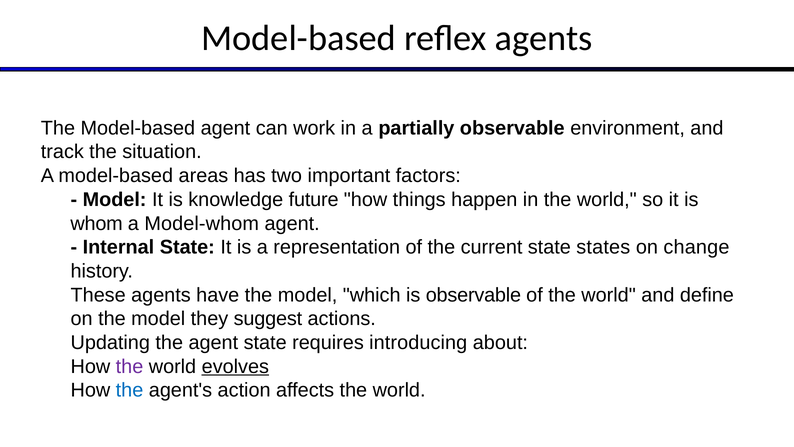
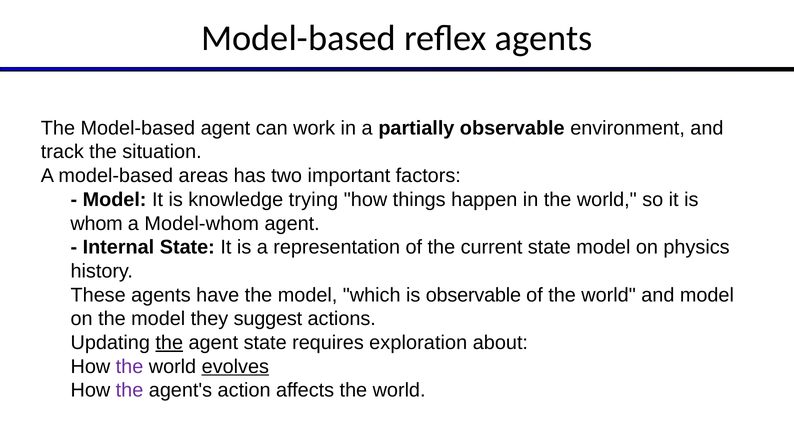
future: future -> trying (313, 199)
state states: states -> model (603, 247)
change: change -> physics (697, 247)
and define: define -> model (707, 295)
the underline: none -> present (169, 342)
introducing: introducing -> exploration (418, 342)
the colour: blue -> purple (130, 390)
